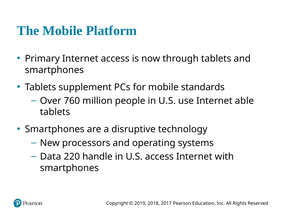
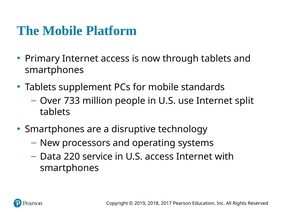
760: 760 -> 733 (72, 101)
able: able -> split (244, 101)
handle: handle -> service (97, 157)
